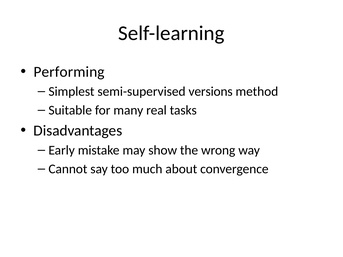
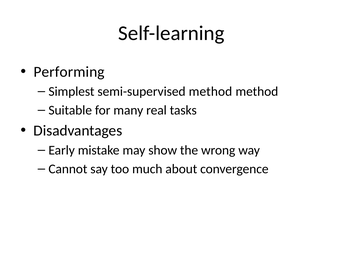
semi-supervised versions: versions -> method (210, 92)
